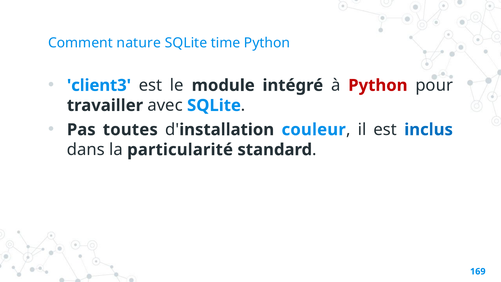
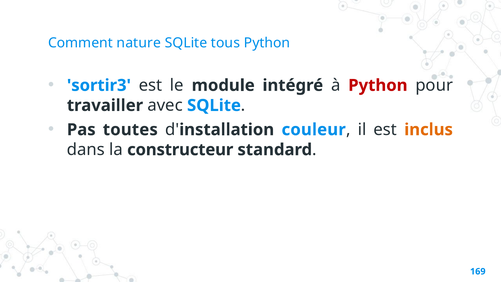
time: time -> tous (225, 43)
client3: client3 -> sortir3 (99, 85)
inclus colour: blue -> orange (429, 130)
particularité: particularité -> constructeur (180, 150)
